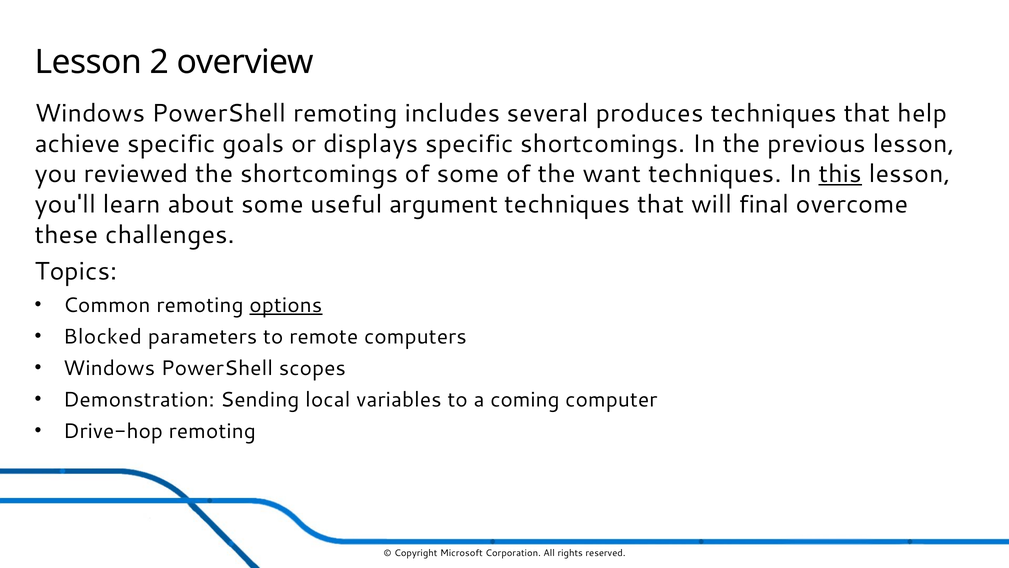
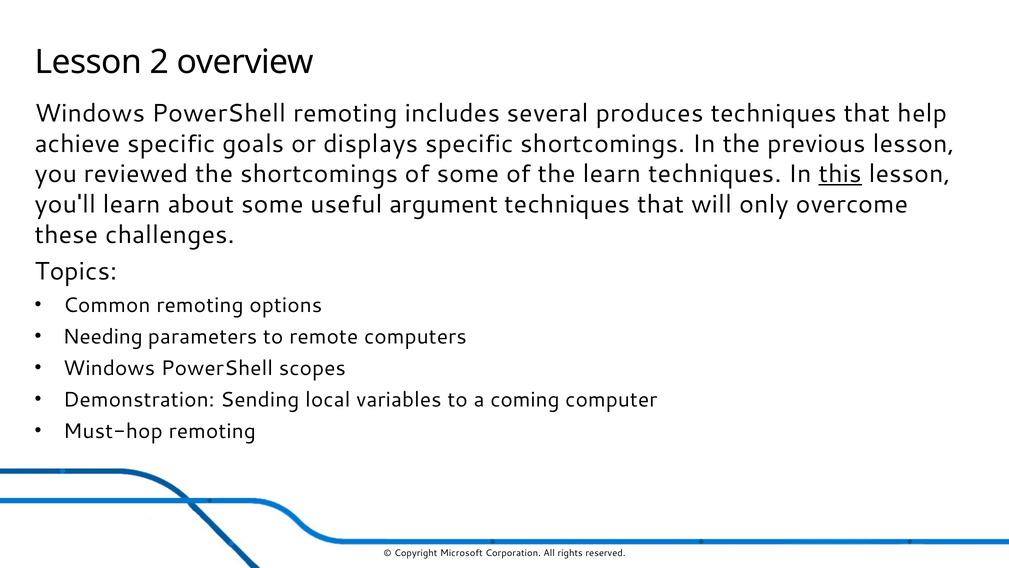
the want: want -> learn (612, 174)
final: final -> only (764, 204)
options underline: present -> none (286, 305)
Blocked: Blocked -> Needing (103, 336)
Drive-hop: Drive-hop -> Must-hop (113, 431)
